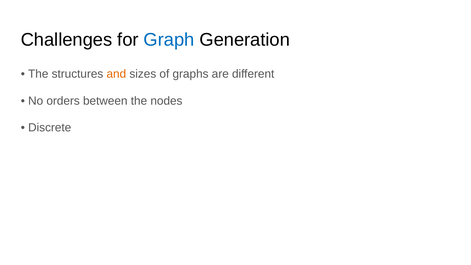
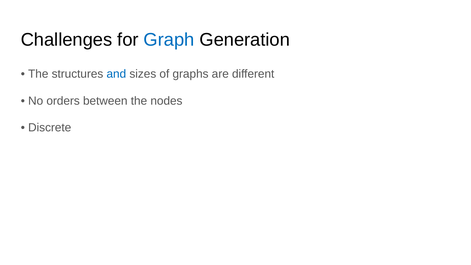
and colour: orange -> blue (116, 74)
